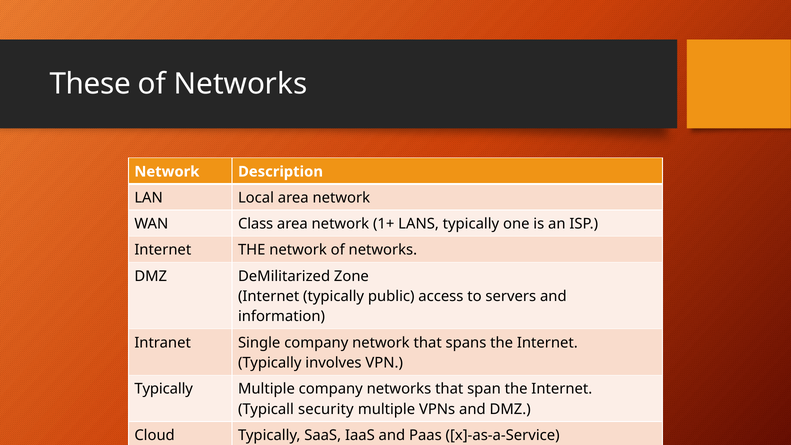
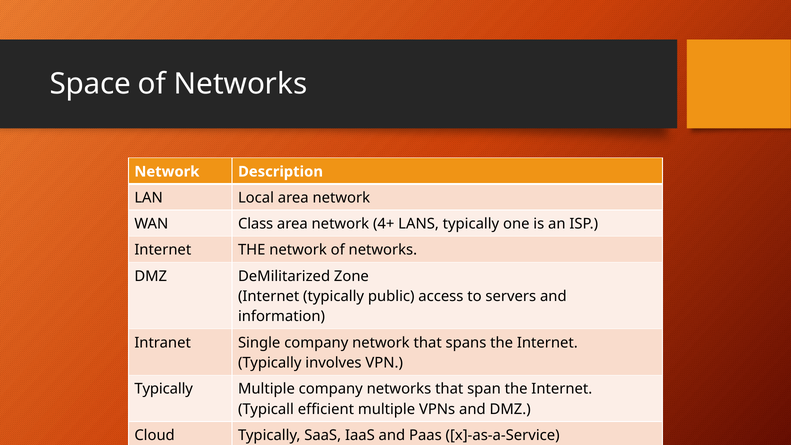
These: These -> Space (90, 84)
1+: 1+ -> 4+ (384, 224)
security: security -> efficient (326, 409)
